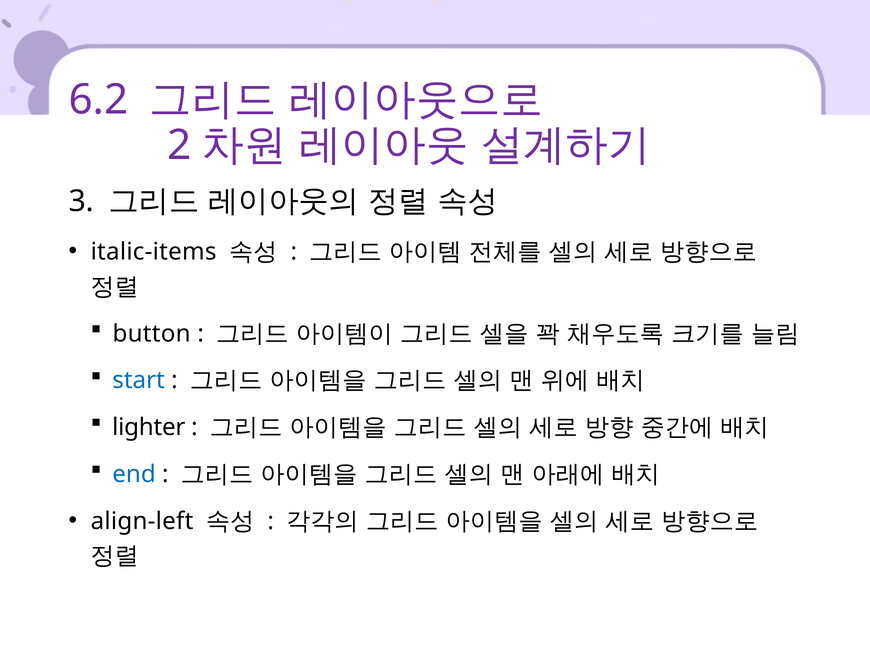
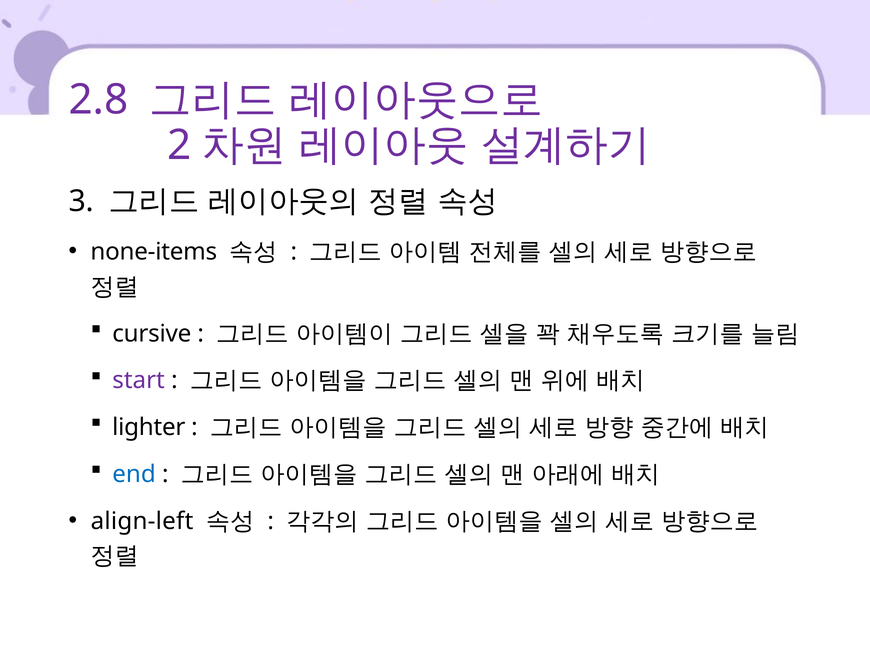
6.2: 6.2 -> 2.8 (98, 100)
italic-items: italic-items -> none-items (154, 252)
button: button -> cursive (152, 334)
start colour: blue -> purple (139, 381)
